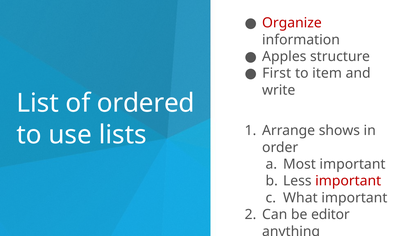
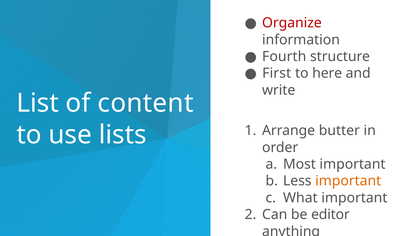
Apples: Apples -> Fourth (284, 56)
item: item -> here (327, 73)
ordered: ordered -> content (146, 103)
shows: shows -> butter (339, 131)
important colour: red -> orange (348, 181)
